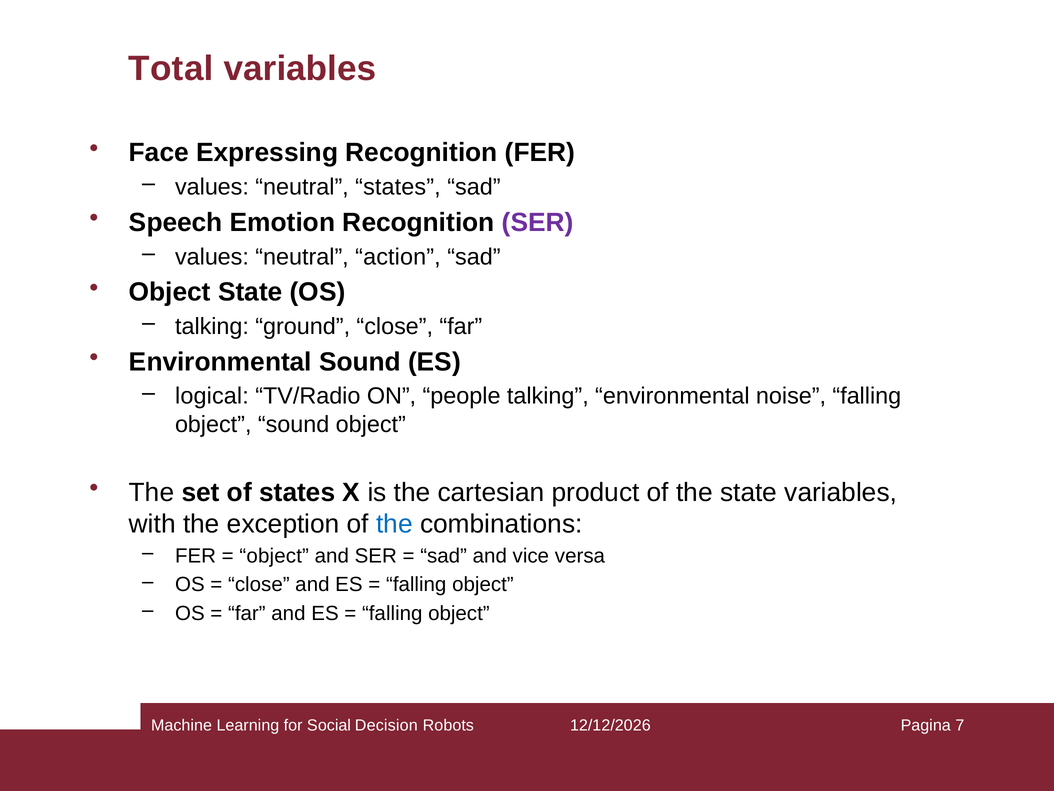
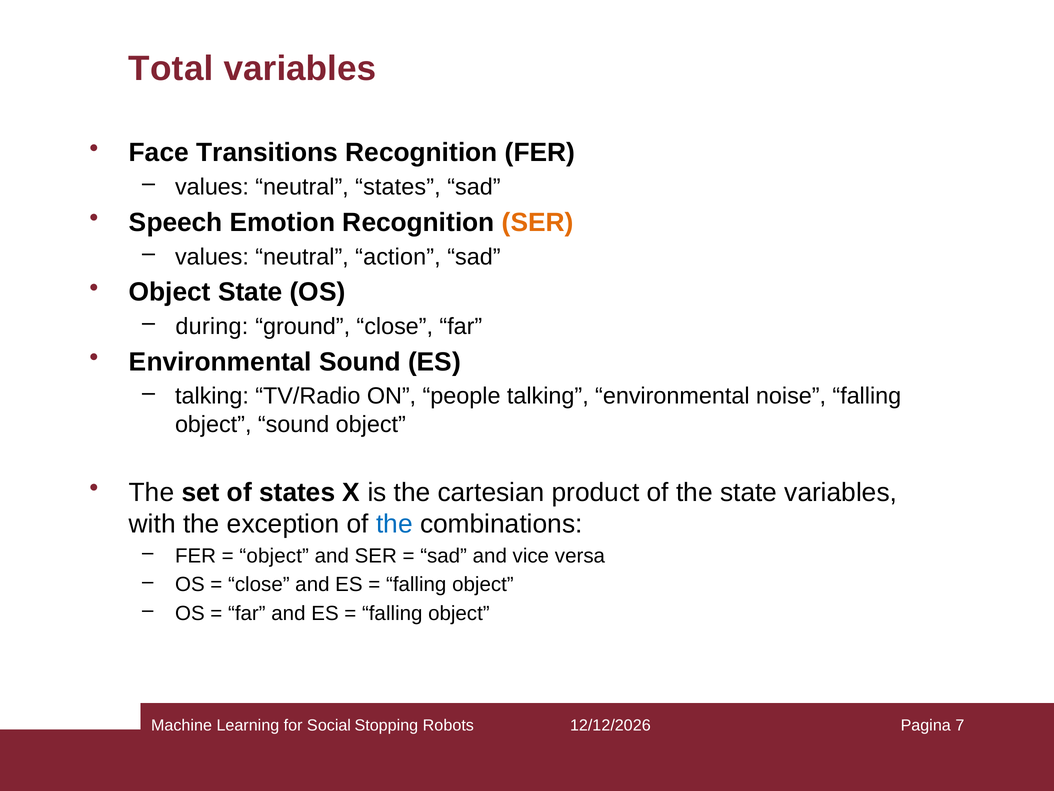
Expressing: Expressing -> Transitions (267, 153)
SER colour: purple -> orange (538, 222)
talking: talking -> during (212, 326)
logical: logical -> talking (212, 396)
Decision: Decision -> Stopping (386, 725)
